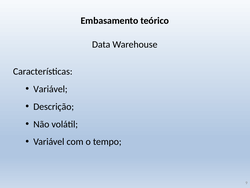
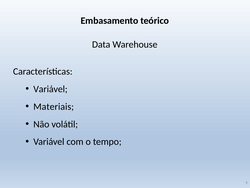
Descrição: Descrição -> Materiais (54, 106)
